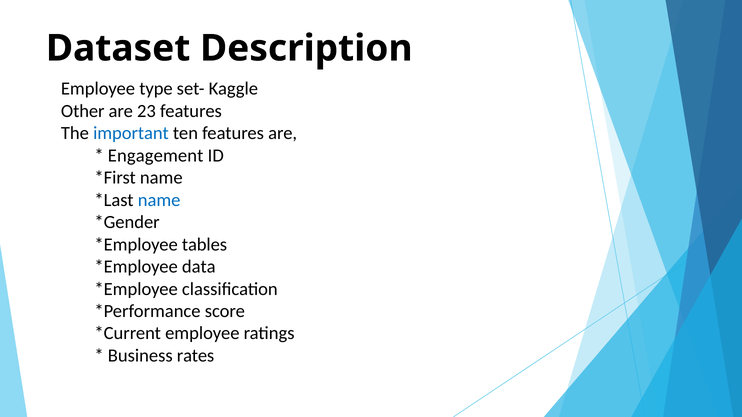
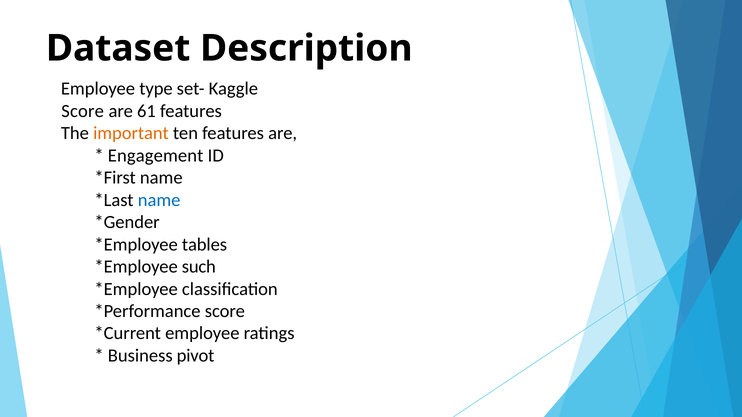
Other: Other -> Score (83, 111)
23: 23 -> 61 (146, 111)
important colour: blue -> orange (131, 133)
data: data -> such (199, 267)
rates: rates -> pivot (196, 356)
